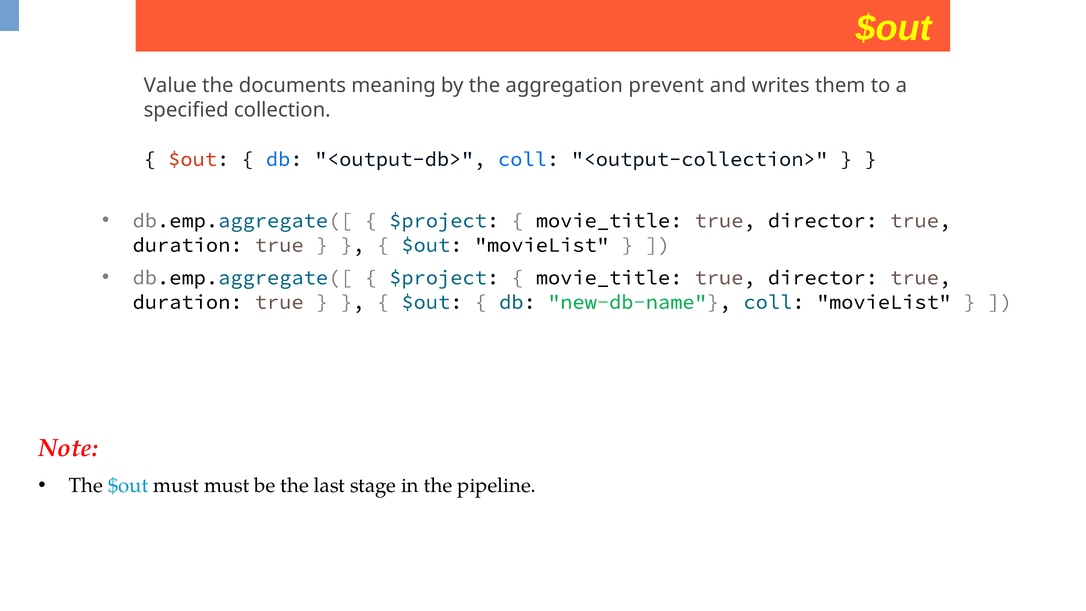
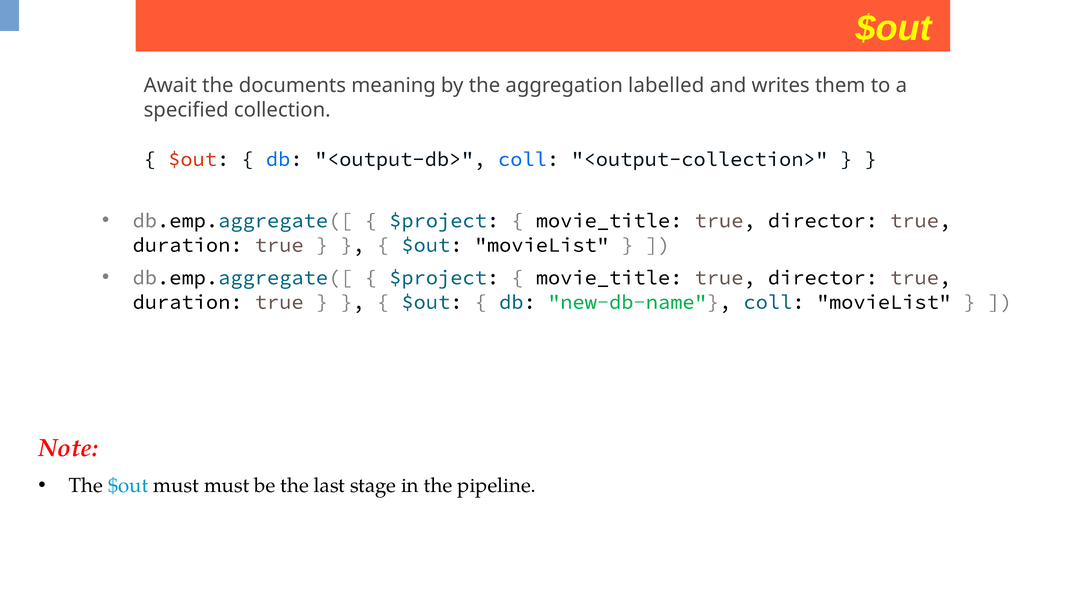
Value: Value -> Await (170, 86)
prevent: prevent -> labelled (666, 86)
